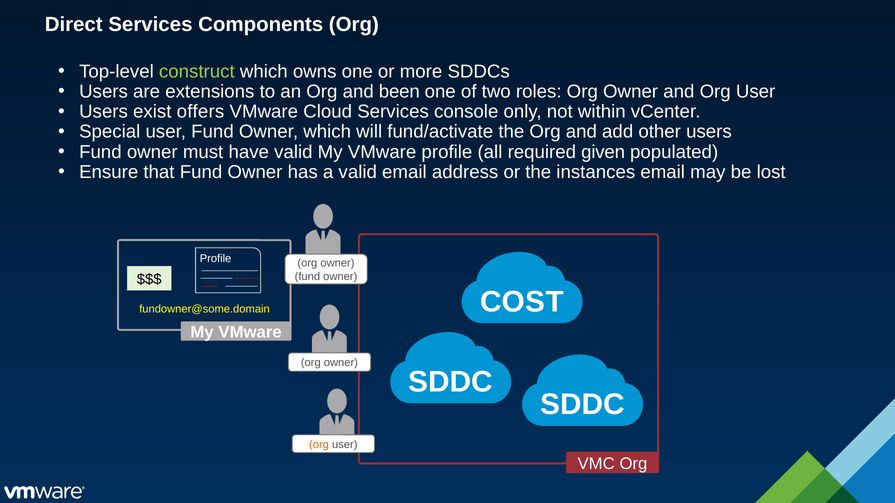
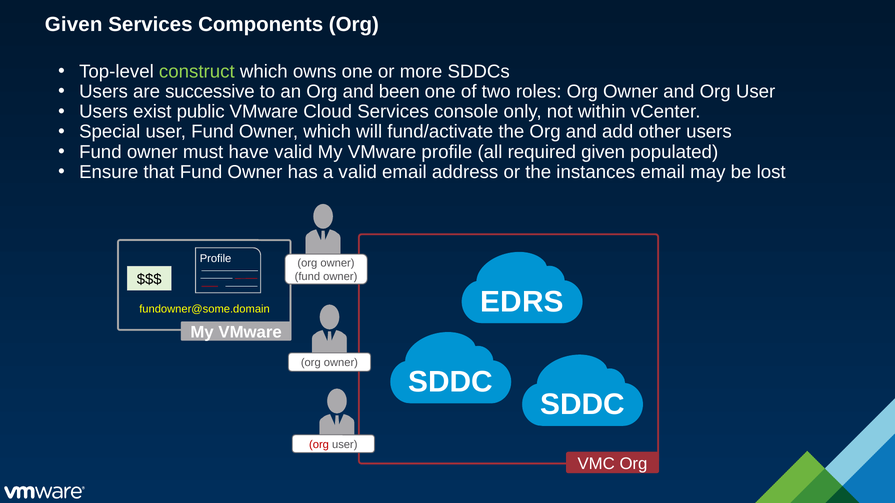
Direct: Direct -> Given (74, 25)
extensions: extensions -> successive (210, 92)
offers: offers -> public (201, 112)
COST: COST -> EDRS (522, 302)
org colour: orange -> red (319, 445)
